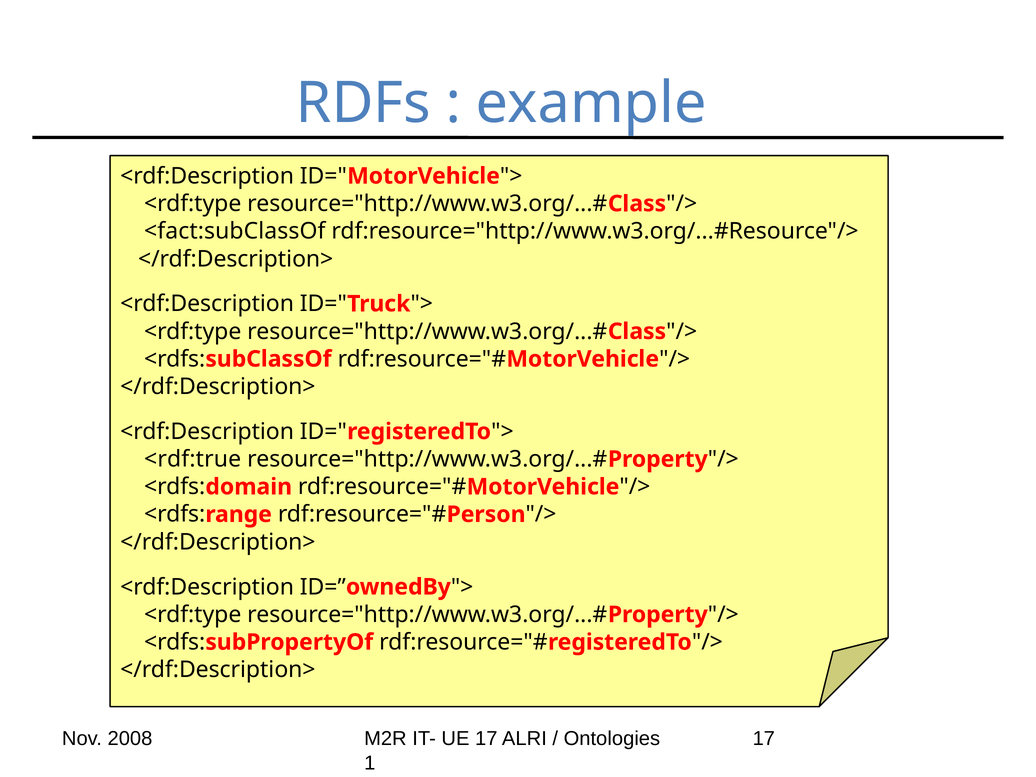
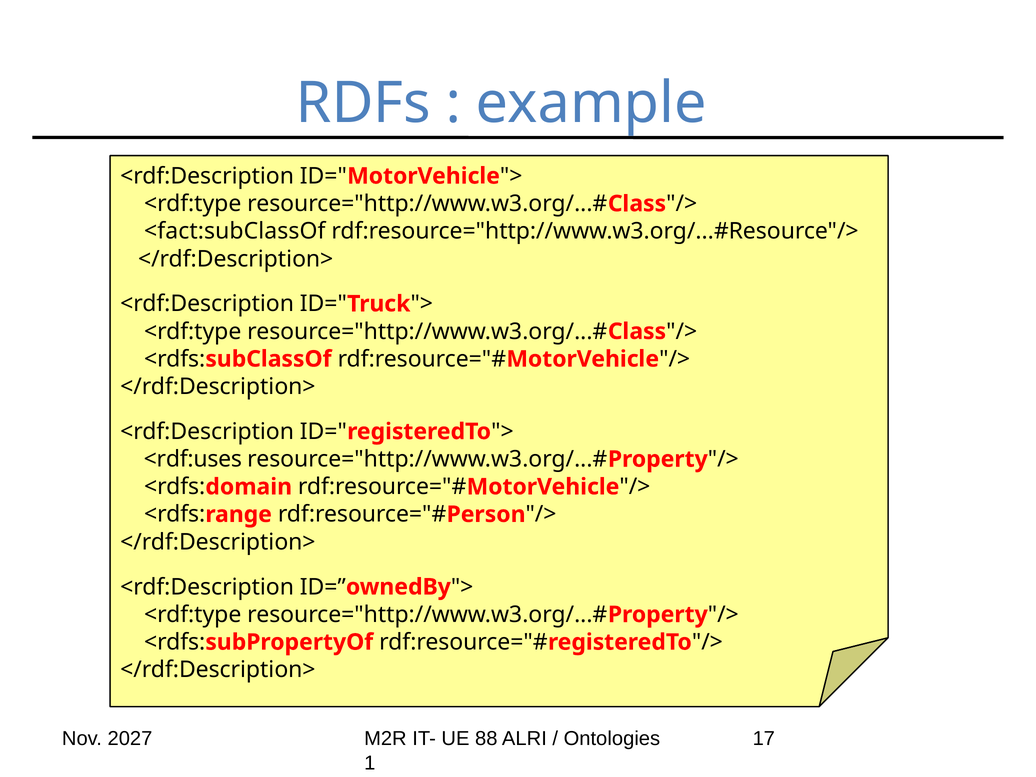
<rdf:true: <rdf:true -> <rdf:uses (193, 459)
2008: 2008 -> 2027 (130, 739)
UE 17: 17 -> 88 (486, 739)
